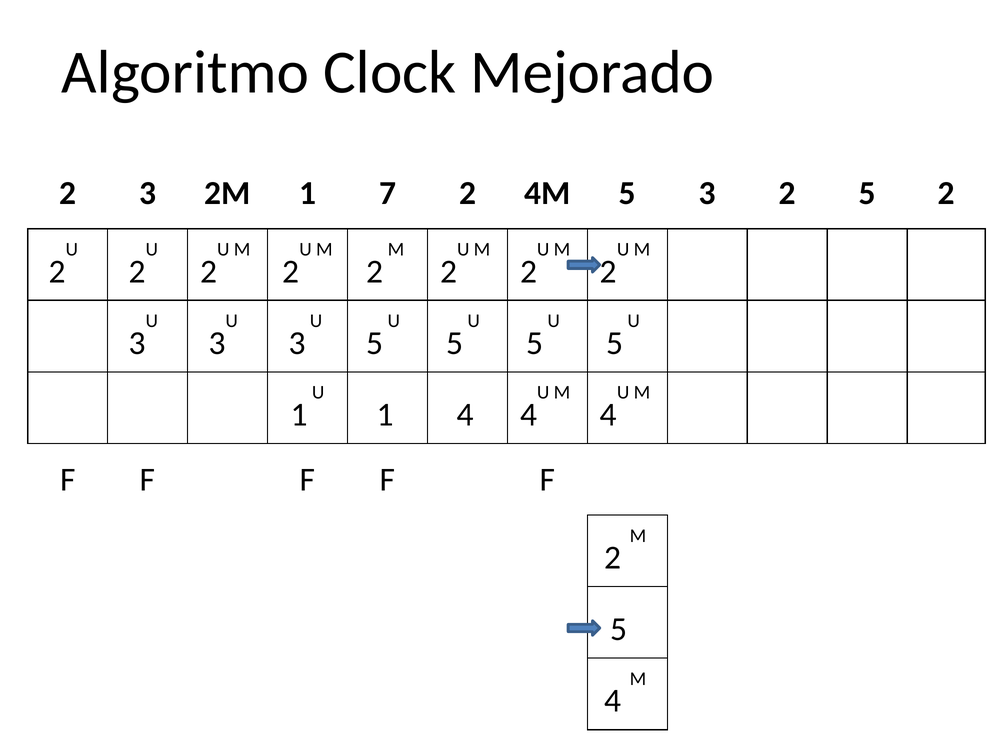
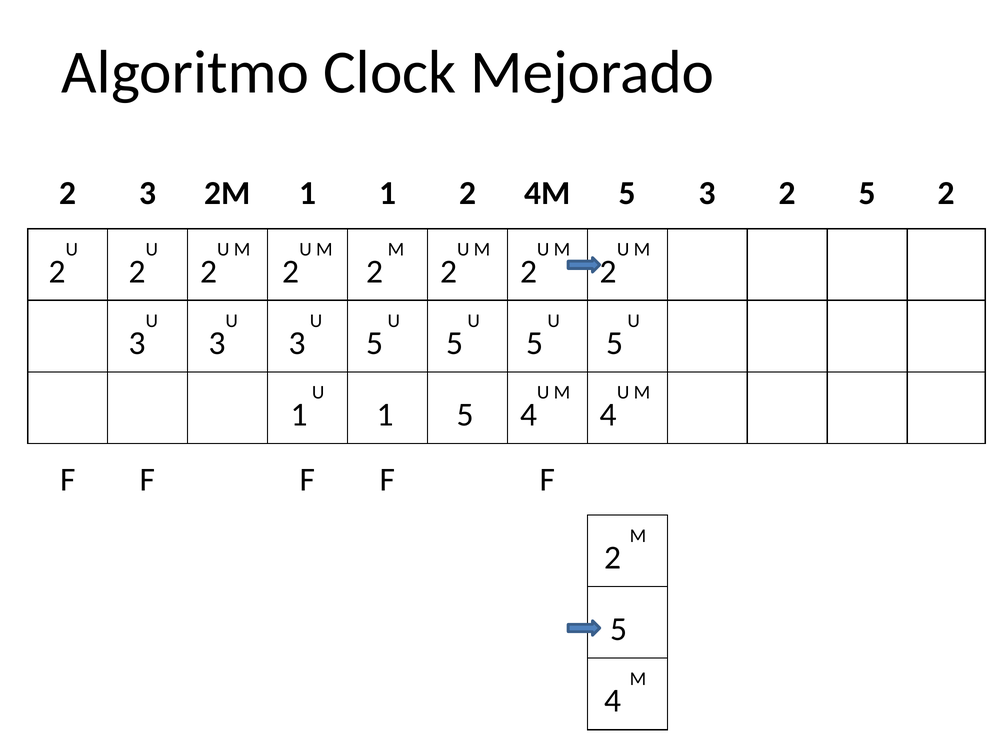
1 7: 7 -> 1 (388, 193)
1 4: 4 -> 5 (465, 415)
